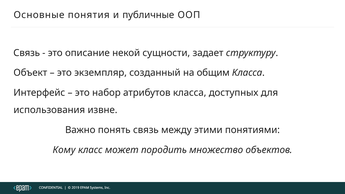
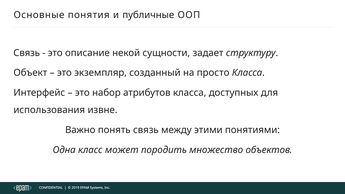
общим: общим -> просто (213, 73)
Кому: Кому -> Одна (64, 150)
